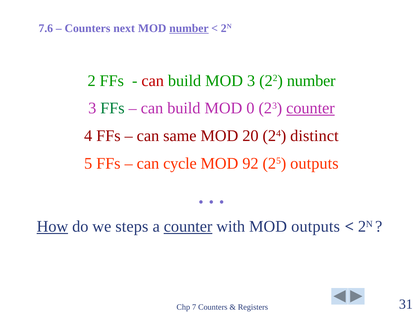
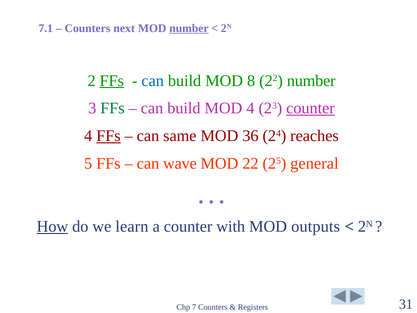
7.6: 7.6 -> 7.1 (46, 28)
FFs underline: none -> present (112, 81)
can colour: red -> blue (153, 81)
MOD 3: 3 -> 8 (251, 81)
MOD 0: 0 -> 4 (250, 108)
FFs underline: none -> present (108, 136)
20: 20 -> 36 (250, 136)
distinct: distinct -> reaches (314, 136)
cycle: cycle -> wave (180, 163)
MOD 92: 92 -> 22 (250, 163)
25 outputs: outputs -> general (314, 163)
steps: steps -> learn (132, 226)
counter underline: present -> none (188, 226)
